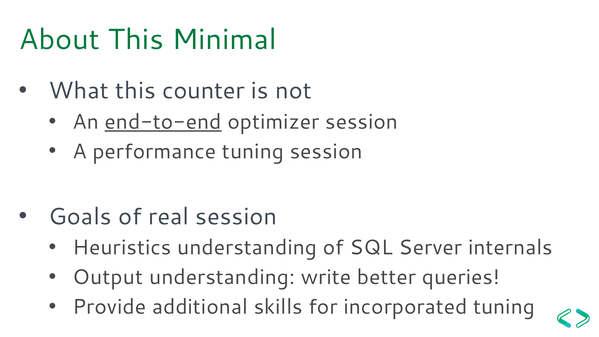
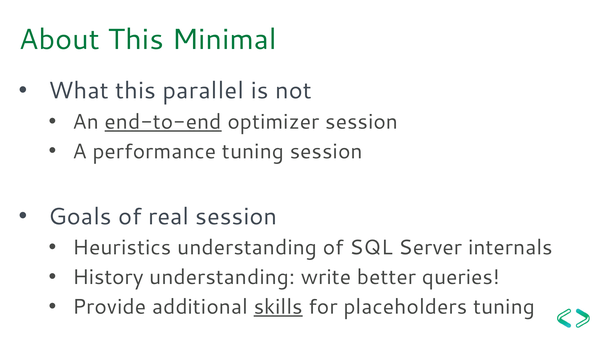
counter: counter -> parallel (203, 91)
Output: Output -> History (108, 277)
skills underline: none -> present (278, 307)
incorporated: incorporated -> placeholders (405, 307)
